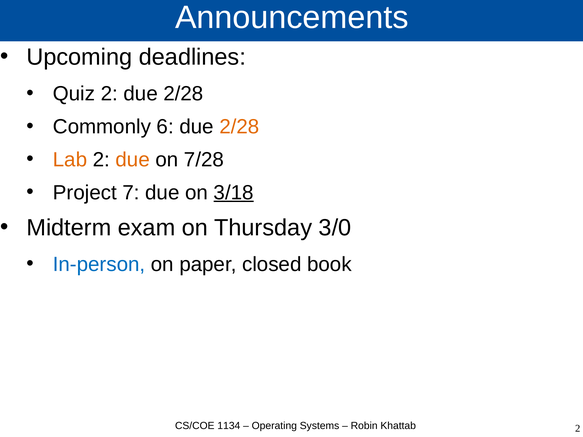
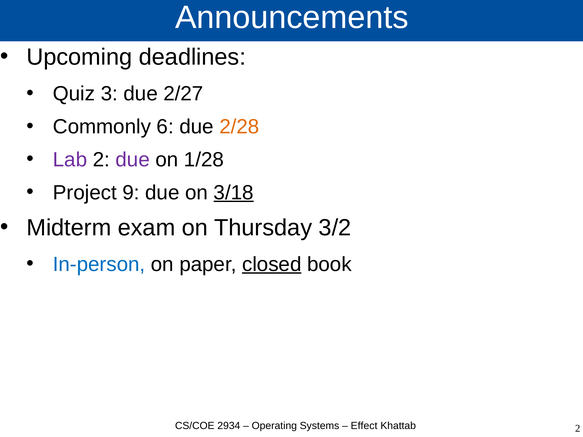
Quiz 2: 2 -> 3 (109, 94)
2/28: 2/28 -> 2/27 (183, 94)
Lab colour: orange -> purple (70, 160)
due colour: orange -> purple (133, 160)
7/28: 7/28 -> 1/28 (204, 160)
7: 7 -> 9 (131, 193)
3/0: 3/0 -> 3/2 (335, 228)
closed underline: none -> present (272, 264)
1134: 1134 -> 2934 (229, 426)
Robin: Robin -> Effect (364, 426)
